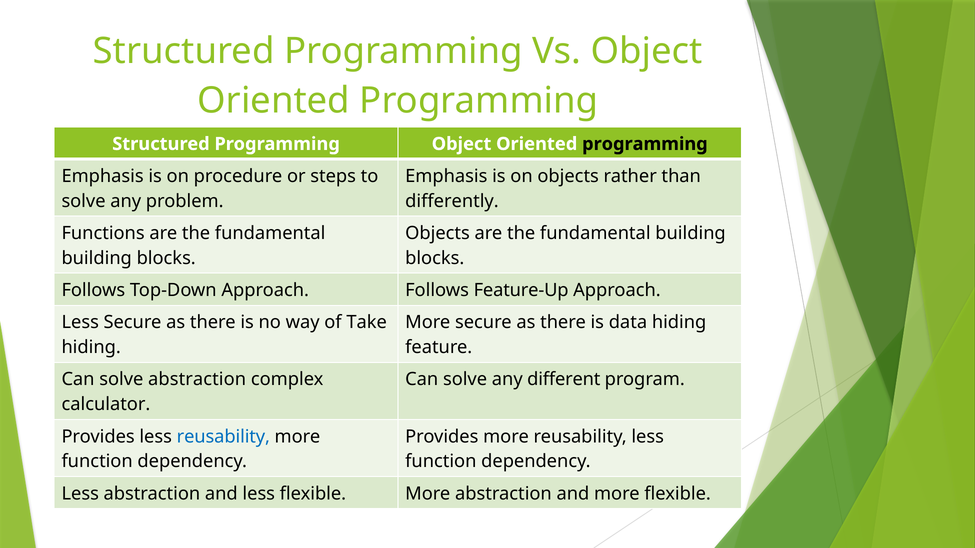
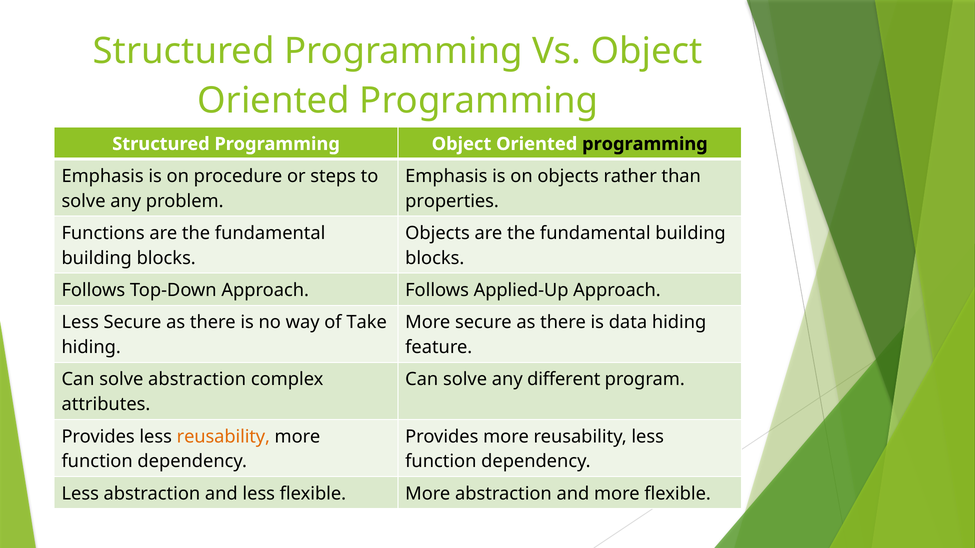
differently: differently -> properties (452, 201)
Feature-Up: Feature-Up -> Applied-Up (521, 290)
calculator: calculator -> attributes (106, 405)
reusability colour: blue -> orange (223, 437)
